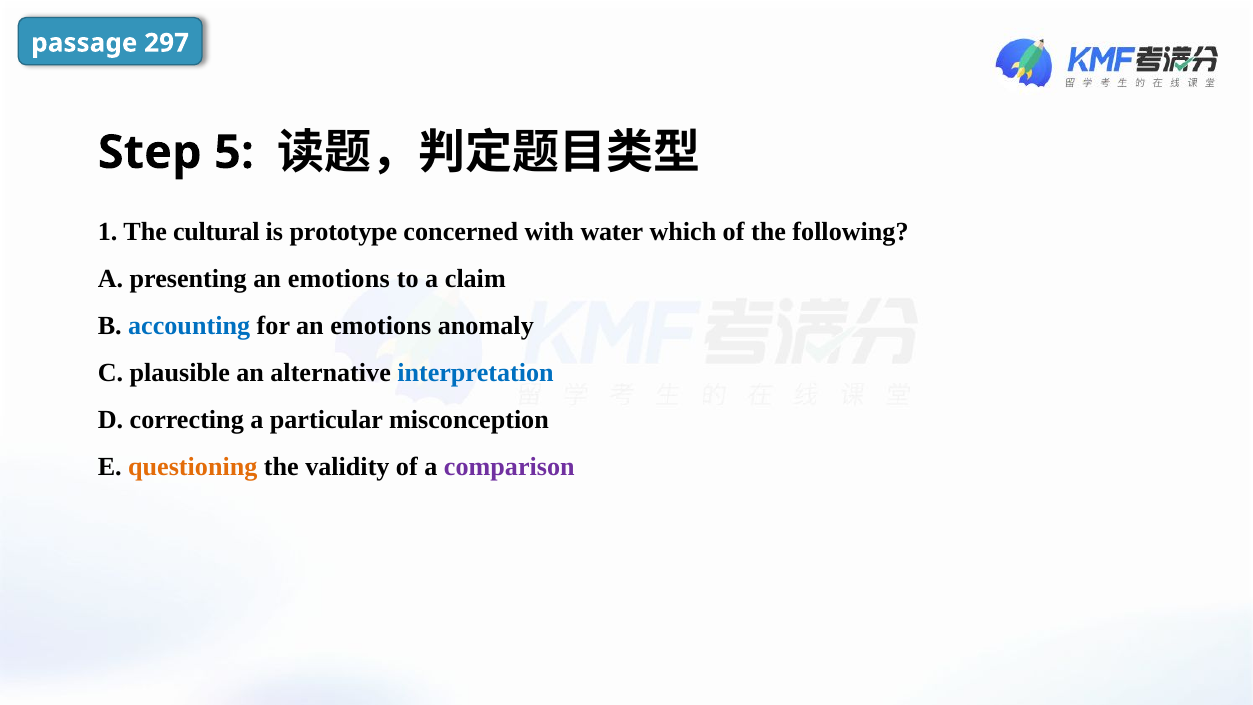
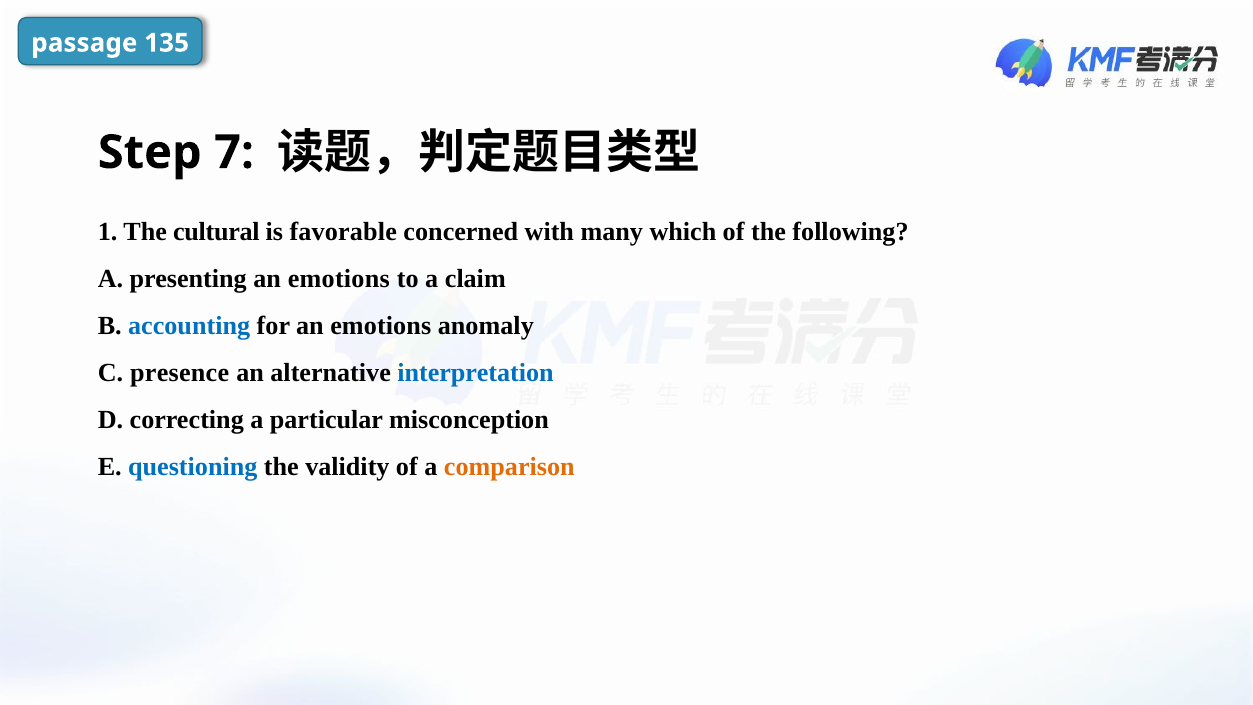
297: 297 -> 135 (167, 43)
5: 5 -> 7 (234, 152)
prototype: prototype -> favorable (343, 232)
water: water -> many (612, 232)
plausible: plausible -> presence (180, 373)
questioning colour: orange -> blue (193, 467)
comparison colour: purple -> orange (509, 467)
